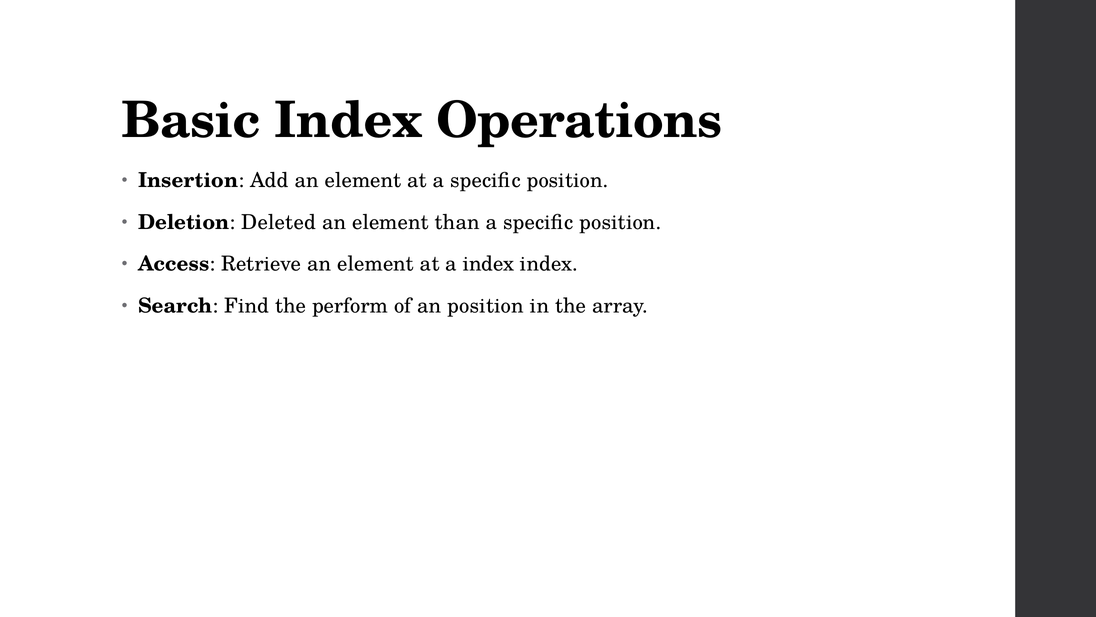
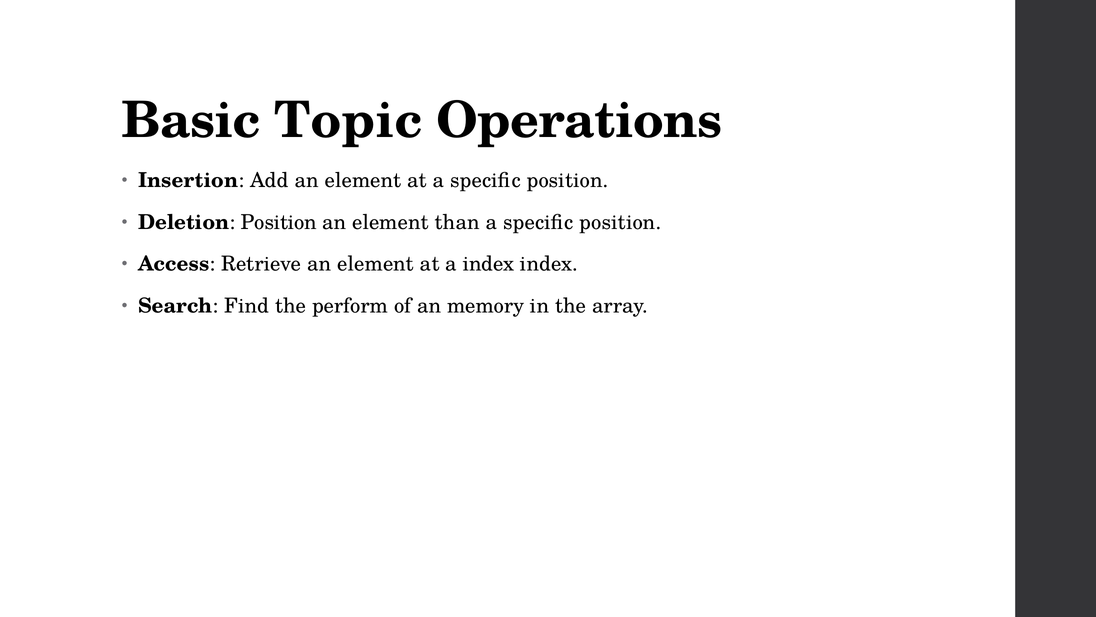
Basic Index: Index -> Topic (348, 120)
Deletion Deleted: Deleted -> Position (279, 222)
an position: position -> memory (486, 306)
